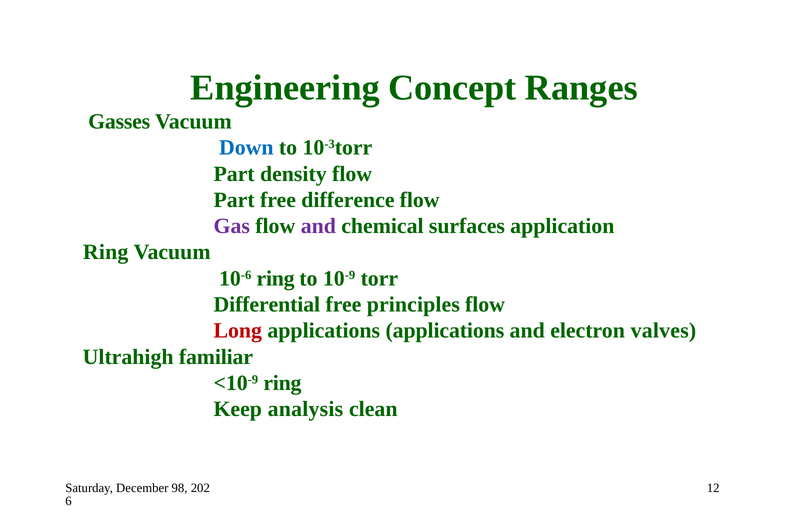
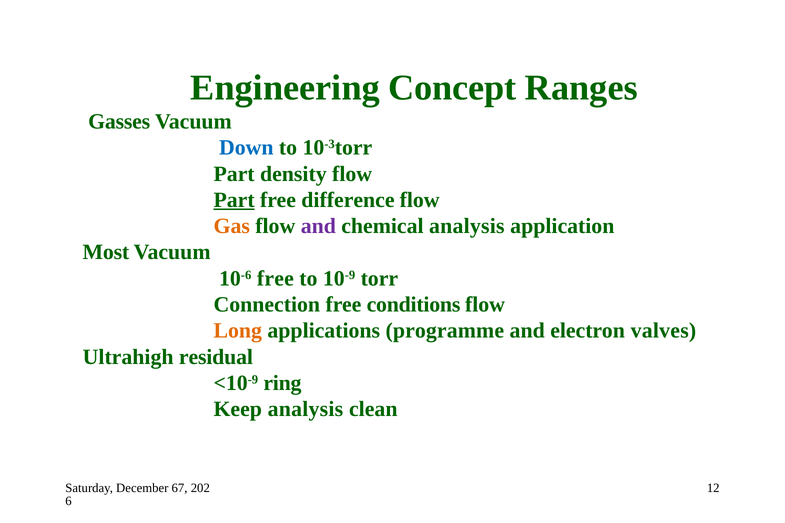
Part underline: none -> present (234, 200)
Gas colour: purple -> orange (232, 226)
chemical surfaces: surfaces -> analysis (467, 226)
Ring: Ring -> Most (106, 252)
10-6 ring: ring -> free (275, 279)
Differential: Differential -> Connection (267, 305)
principles: principles -> conditions (413, 305)
Long colour: red -> orange (238, 331)
applications applications: applications -> programme (445, 331)
familiar: familiar -> residual (216, 357)
98: 98 -> 67 (180, 489)
